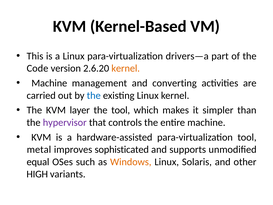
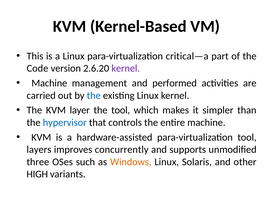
drivers—a: drivers—a -> critical—a (187, 56)
kernel colour: orange -> purple (126, 68)
converting: converting -> performed (175, 83)
hypervisor colour: purple -> blue (65, 122)
metal: metal -> layers (39, 149)
sophisticated: sophisticated -> concurrently (122, 149)
equal: equal -> three (38, 162)
